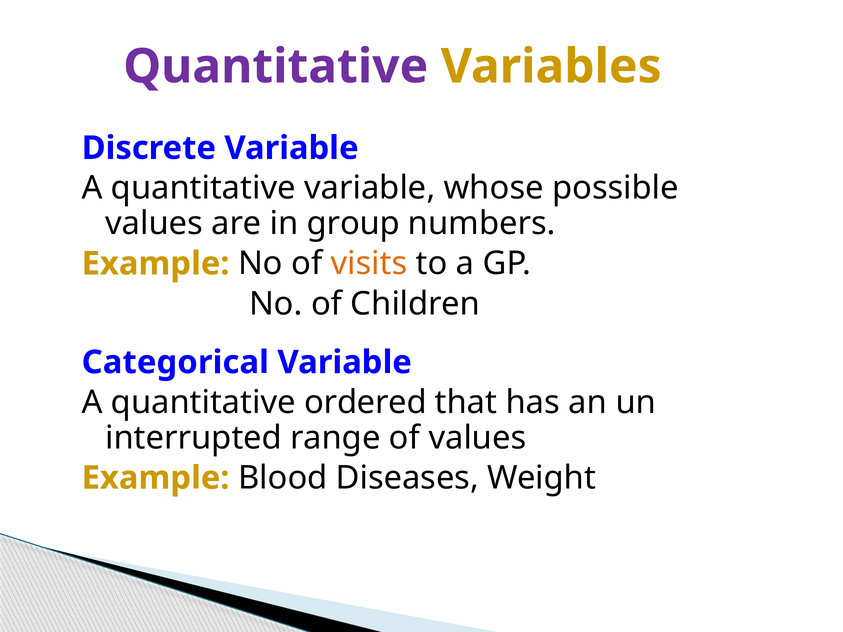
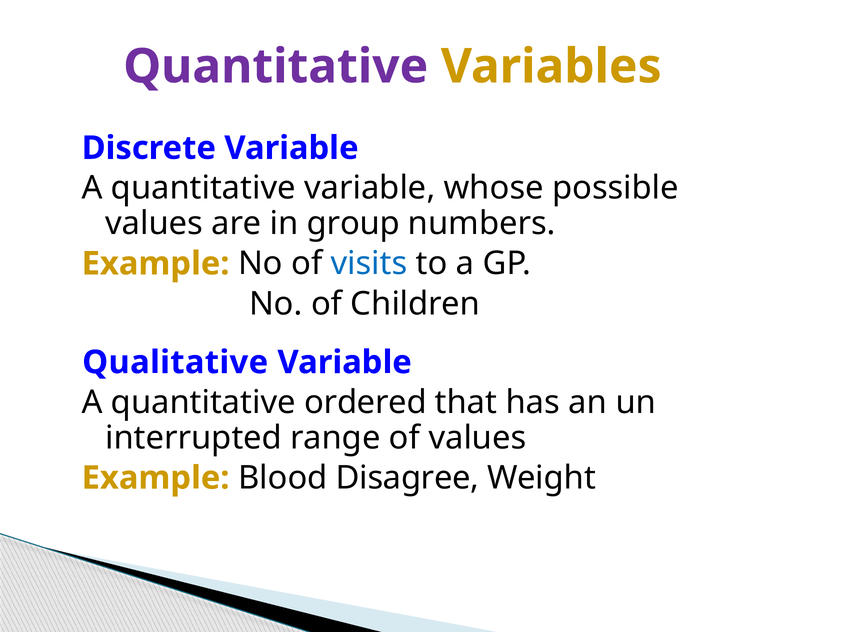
visits colour: orange -> blue (369, 264)
Categorical: Categorical -> Qualitative (175, 362)
Diseases: Diseases -> Disagree (408, 478)
